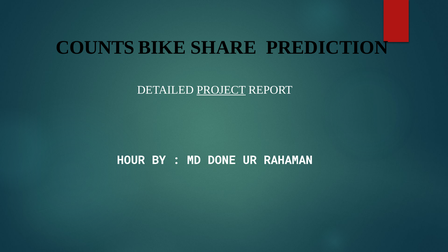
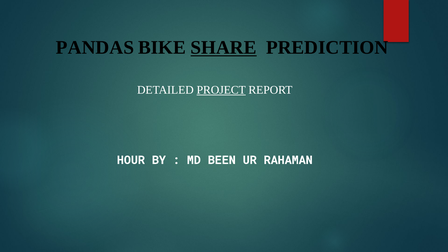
COUNTS: COUNTS -> PANDAS (95, 48)
SHARE underline: none -> present (224, 48)
DONE: DONE -> BEEN (222, 160)
